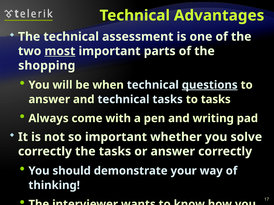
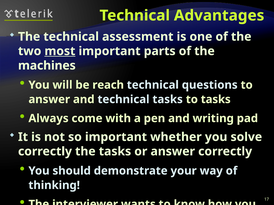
shopping: shopping -> machines (47, 66)
when: when -> reach (108, 85)
questions underline: present -> none (210, 85)
